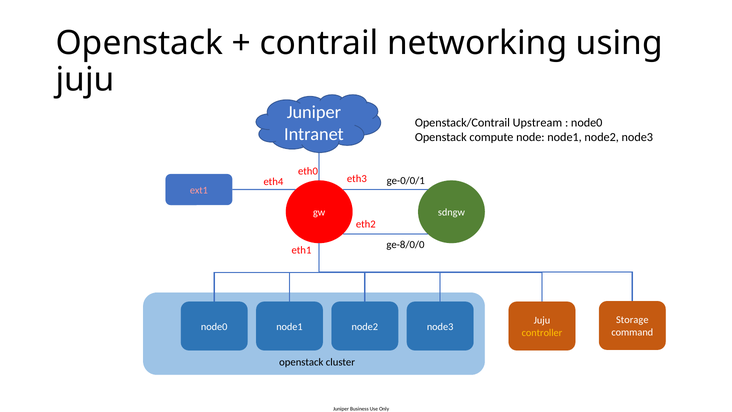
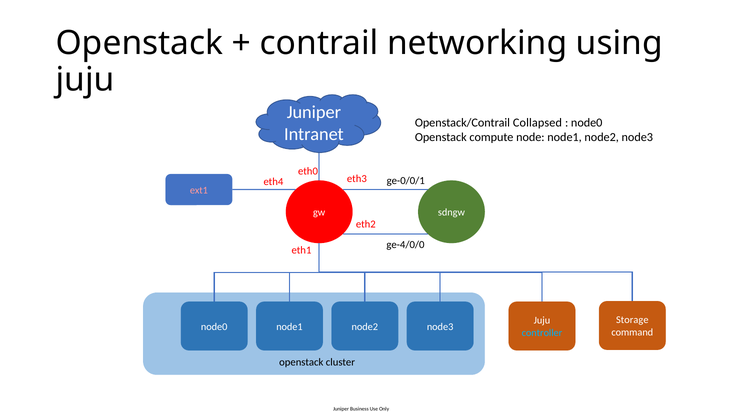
Upstream: Upstream -> Collapsed (537, 123)
ge-8/0/0: ge-8/0/0 -> ge-4/0/0 (405, 244)
controller colour: yellow -> light blue (542, 333)
